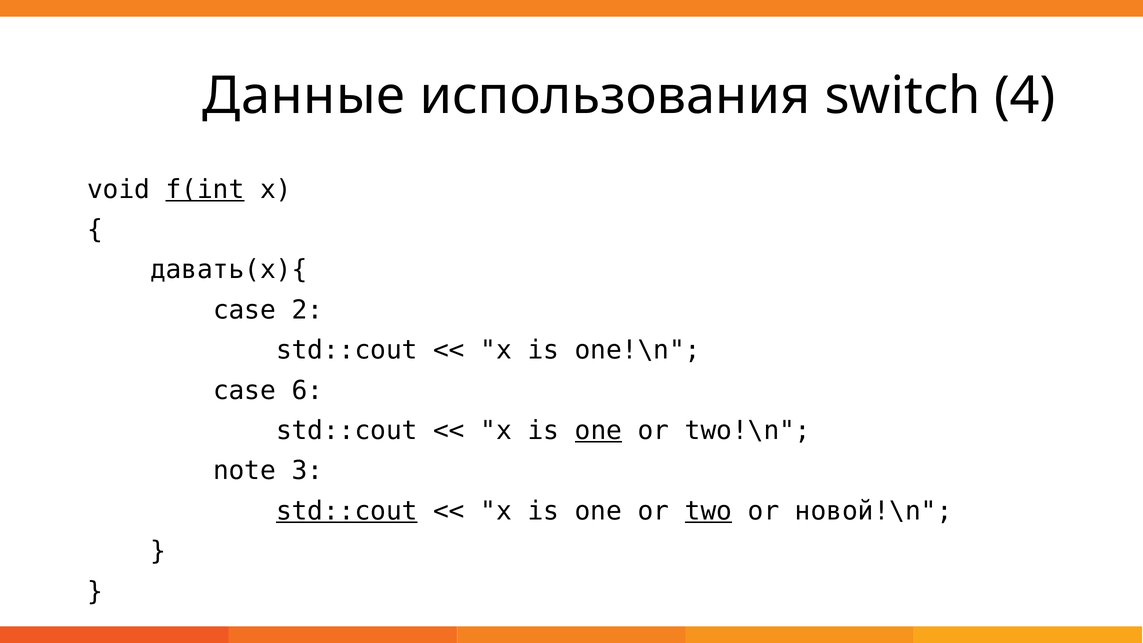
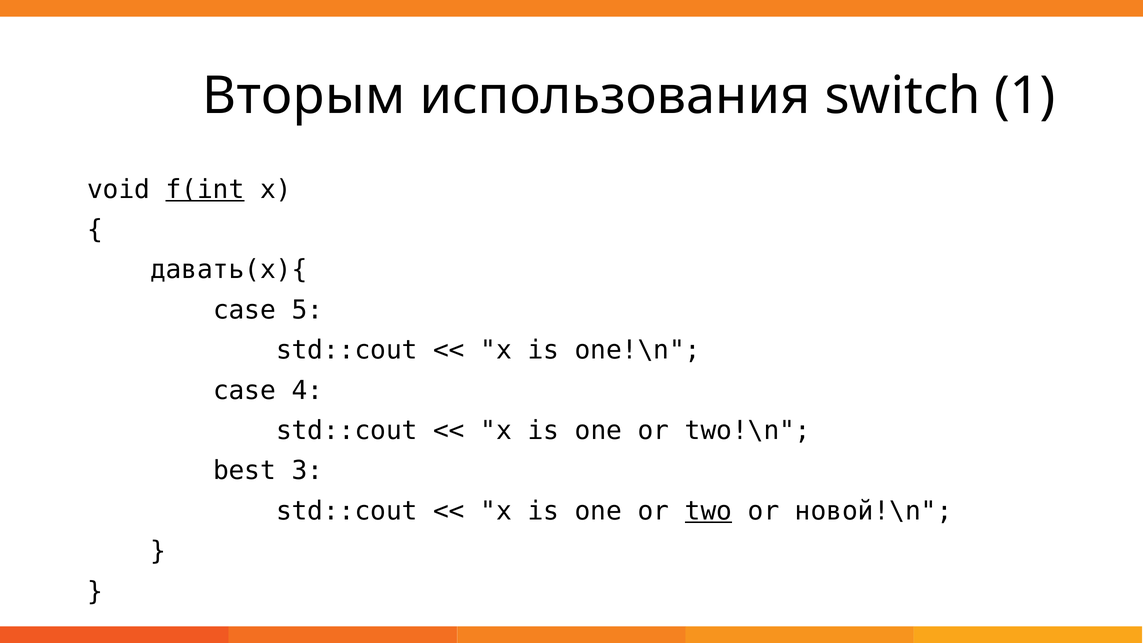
Данные: Данные -> Вторым (304, 96)
4: 4 -> 1 (1025, 96)
2: 2 -> 5 (307, 310)
6: 6 -> 4 (307, 390)
one underline: present -> none (598, 431)
note: note -> best (244, 471)
std::cout underline: present -> none (347, 511)
